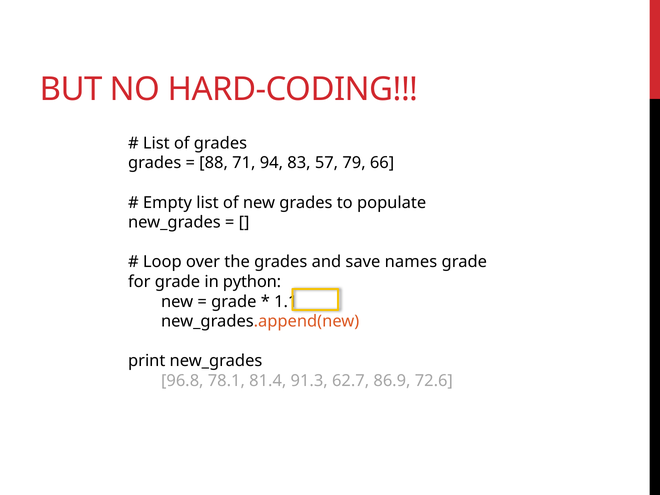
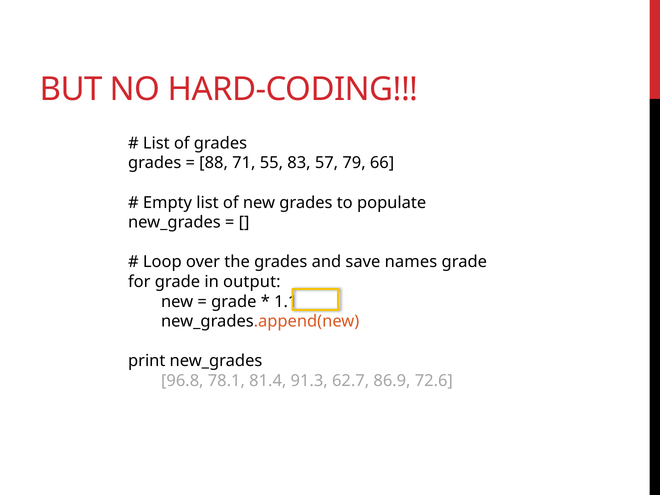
94: 94 -> 55 (271, 163)
python: python -> output (252, 282)
